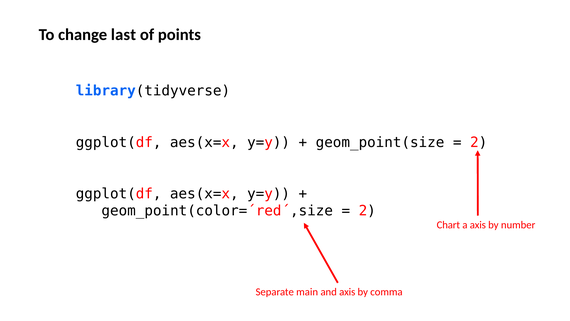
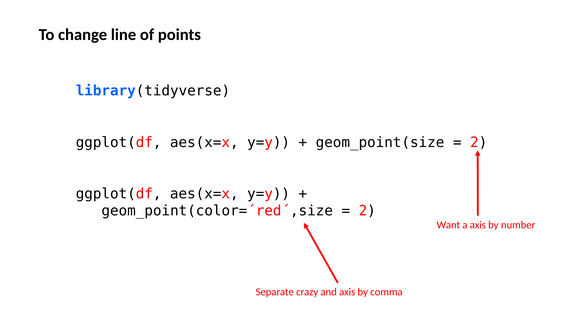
last: last -> line (124, 35)
Chart: Chart -> Want (448, 225)
main: main -> crazy (307, 292)
